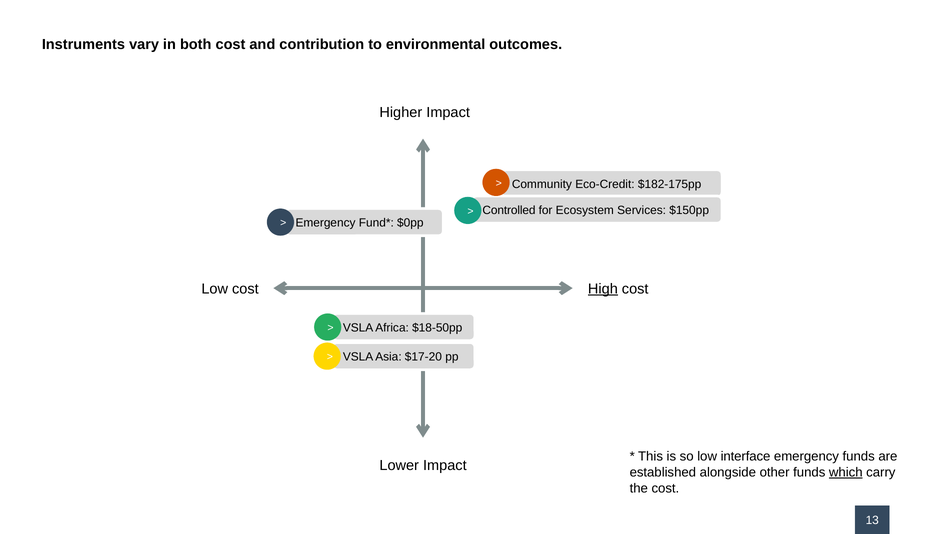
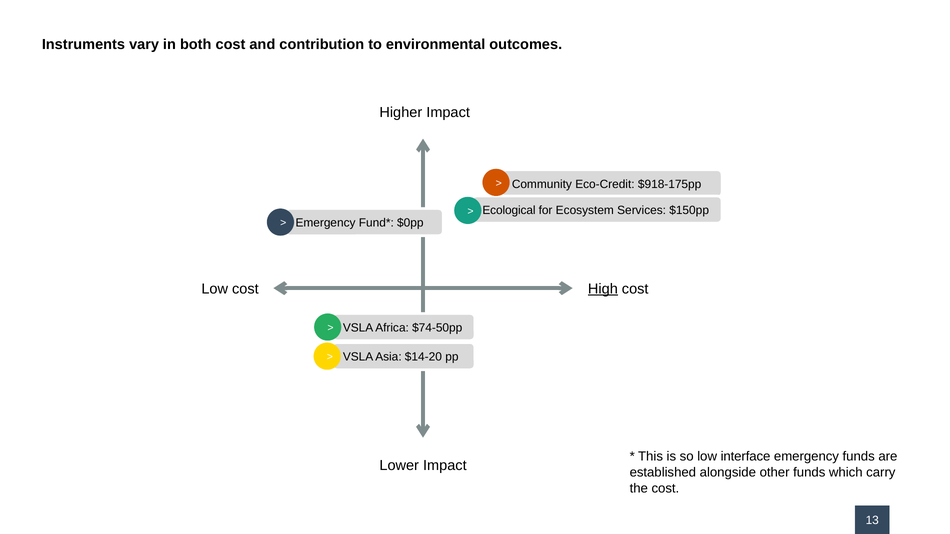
$182-175pp: $182-175pp -> $918-175pp (670, 184)
Controlled: Controlled -> Ecological (509, 211)
$18-50pp: $18-50pp -> $74-50pp (437, 328)
$17-20: $17-20 -> $14-20 (423, 357)
which underline: present -> none (846, 473)
